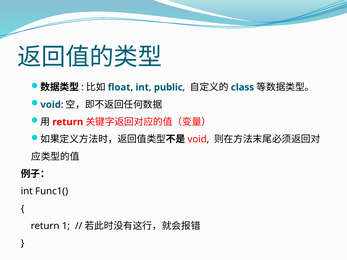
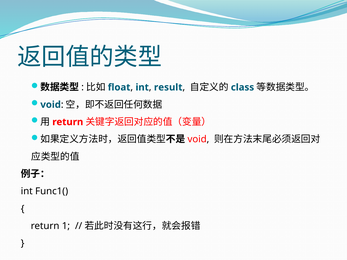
public: public -> result (168, 87)
